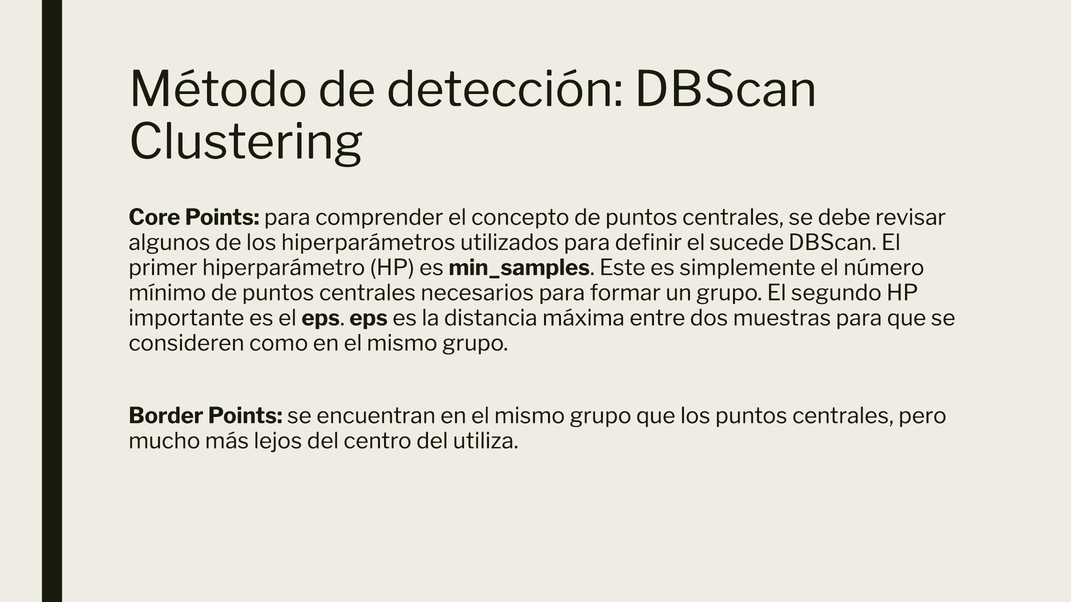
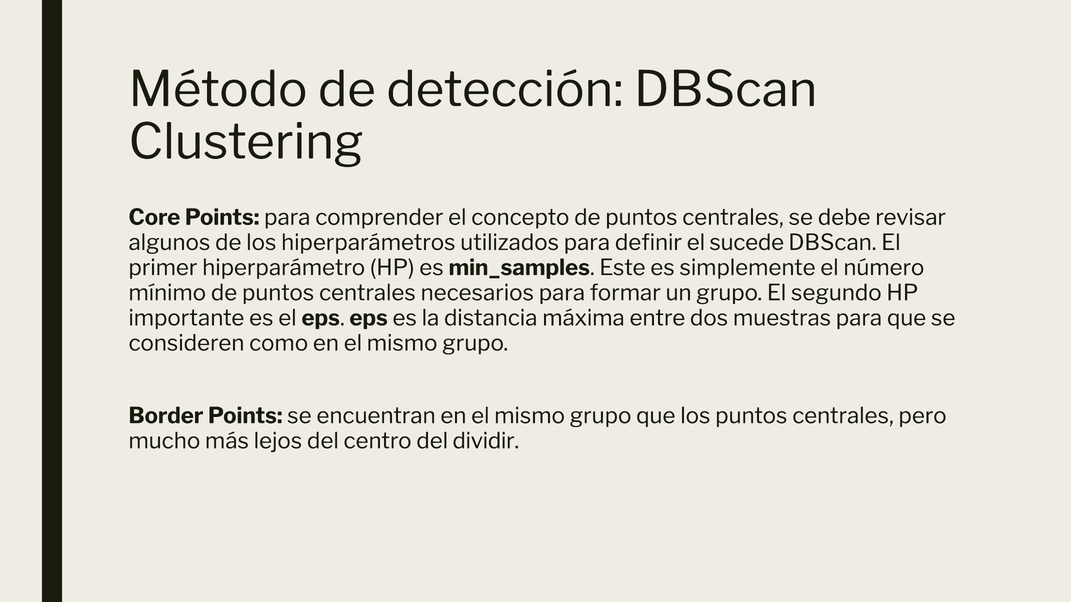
utiliza: utiliza -> dividir (486, 441)
